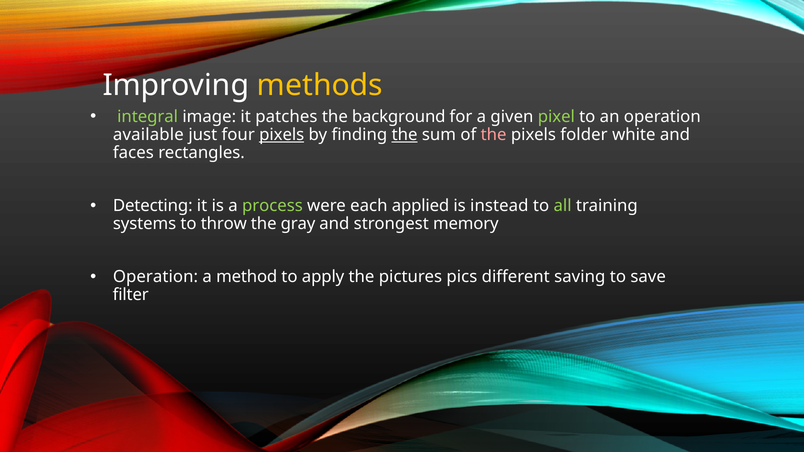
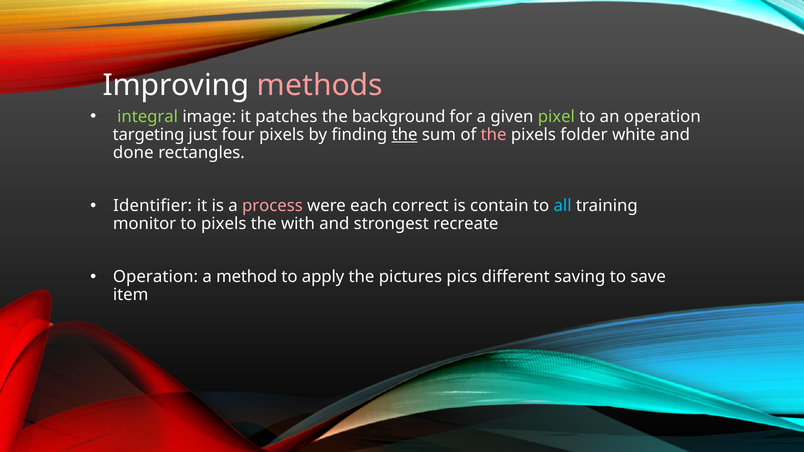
methods colour: yellow -> pink (320, 85)
available: available -> targeting (149, 135)
pixels underline: present -> none (282, 135)
faces: faces -> done (133, 153)
Detecting: Detecting -> Identifier (153, 206)
process colour: light green -> pink (272, 206)
applied: applied -> correct (420, 206)
instead: instead -> contain (499, 206)
all colour: light green -> light blue (563, 206)
systems: systems -> monitor (145, 224)
to throw: throw -> pixels (224, 224)
gray: gray -> with (298, 224)
memory: memory -> recreate (466, 224)
filter: filter -> item (131, 295)
